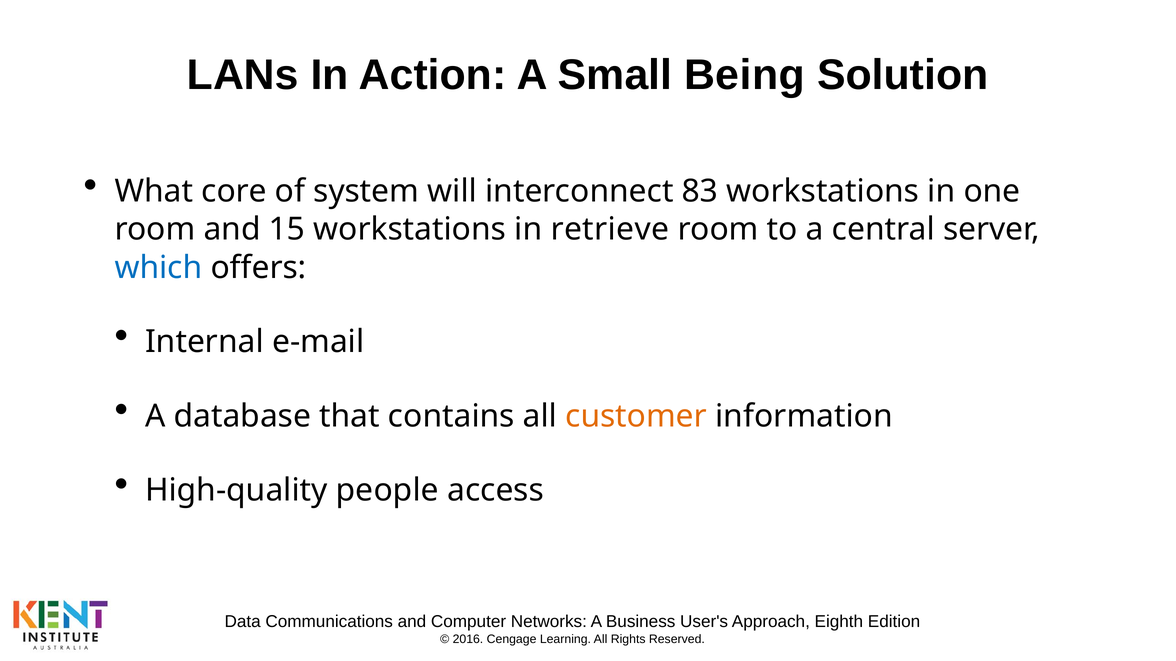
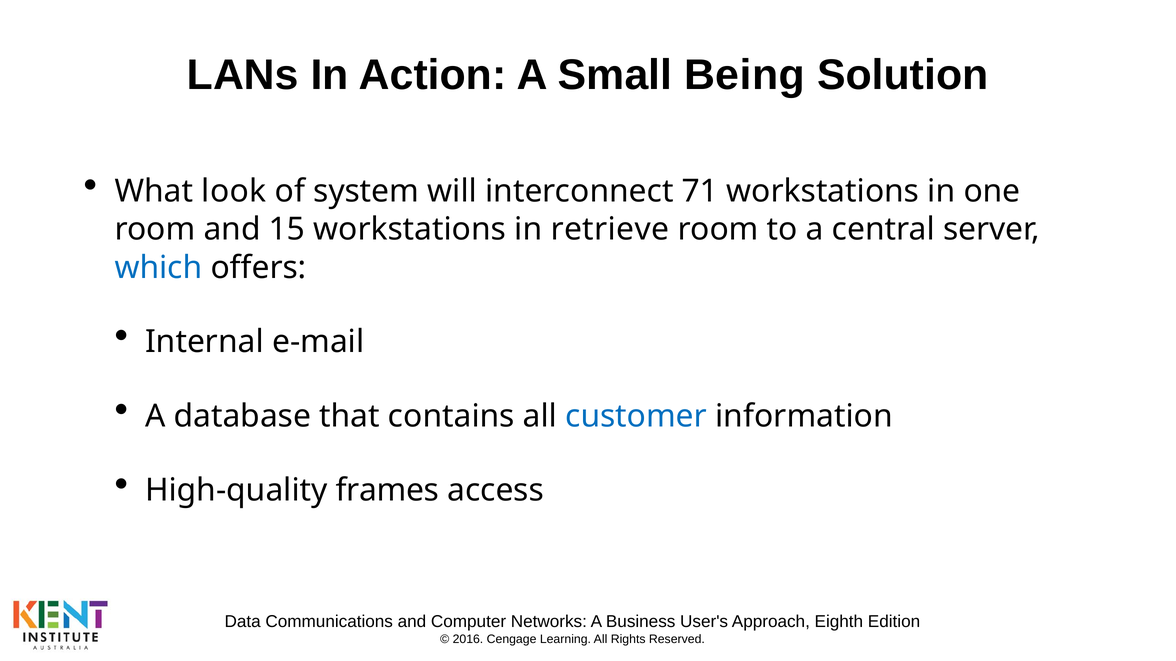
core: core -> look (234, 191)
83: 83 -> 71 (700, 191)
customer colour: orange -> blue (636, 417)
people: people -> frames (387, 491)
